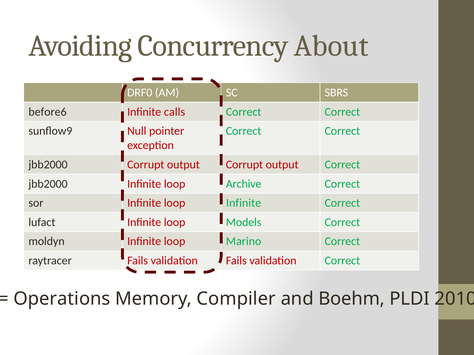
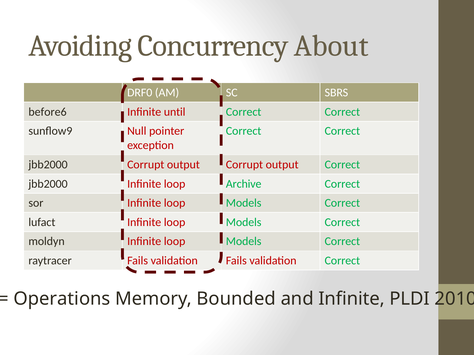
calls: calls -> until (175, 112)
sor Infinite loop Infinite: Infinite -> Models (244, 203)
moldyn Infinite loop Marino: Marino -> Models (244, 242)
Compiler: Compiler -> Bounded (236, 299)
and Boehm: Boehm -> Infinite (352, 299)
